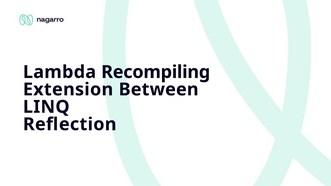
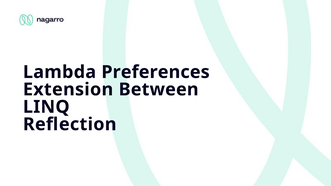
Recompiling: Recompiling -> Preferences (156, 72)
